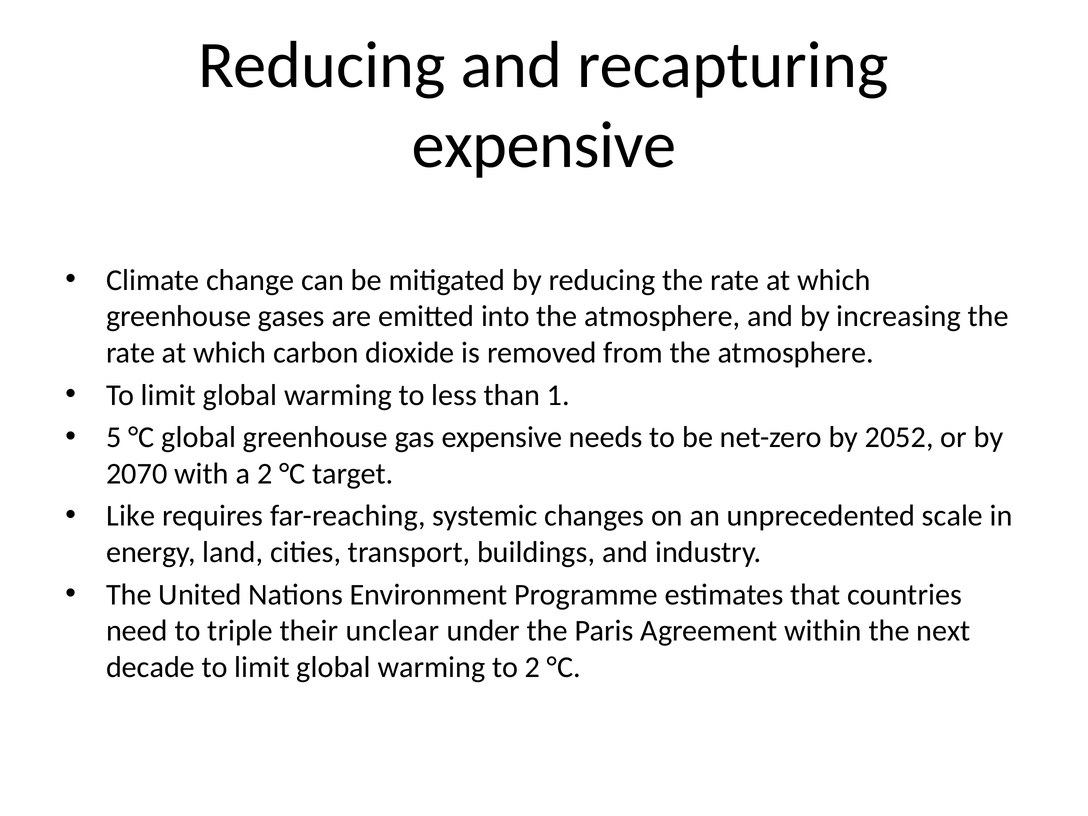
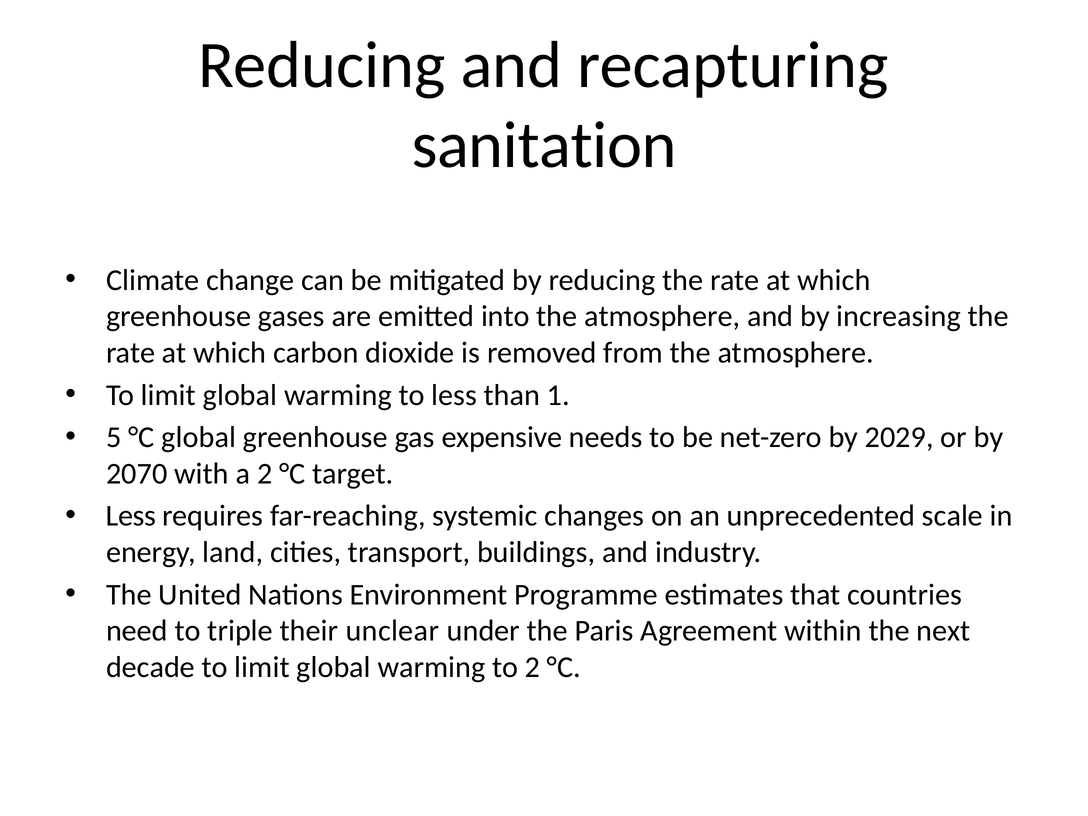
expensive: expensive -> sanitation (544, 145)
2052: 2052 -> 2029 (899, 437)
Like: Like -> Less (131, 516)
